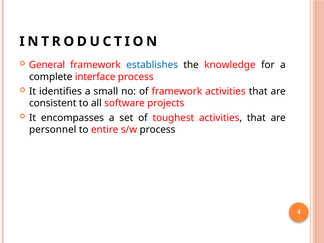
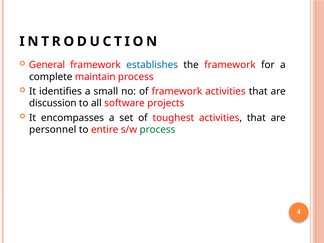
the knowledge: knowledge -> framework (230, 65)
interface: interface -> maintain (95, 77)
consistent: consistent -> discussion (53, 103)
process colour: black -> green (157, 130)
